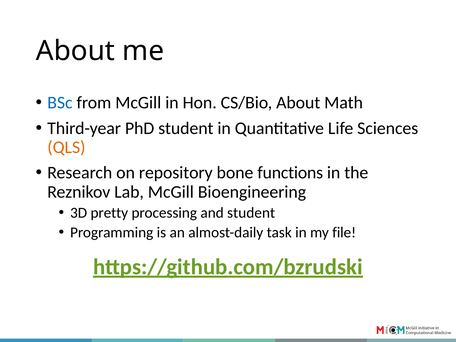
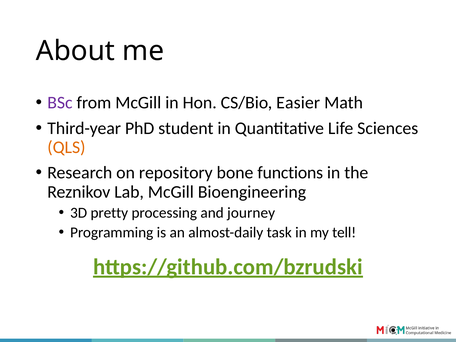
BSc colour: blue -> purple (60, 103)
CS/Bio About: About -> Easier (298, 103)
and student: student -> journey (251, 213)
file: file -> tell (344, 232)
